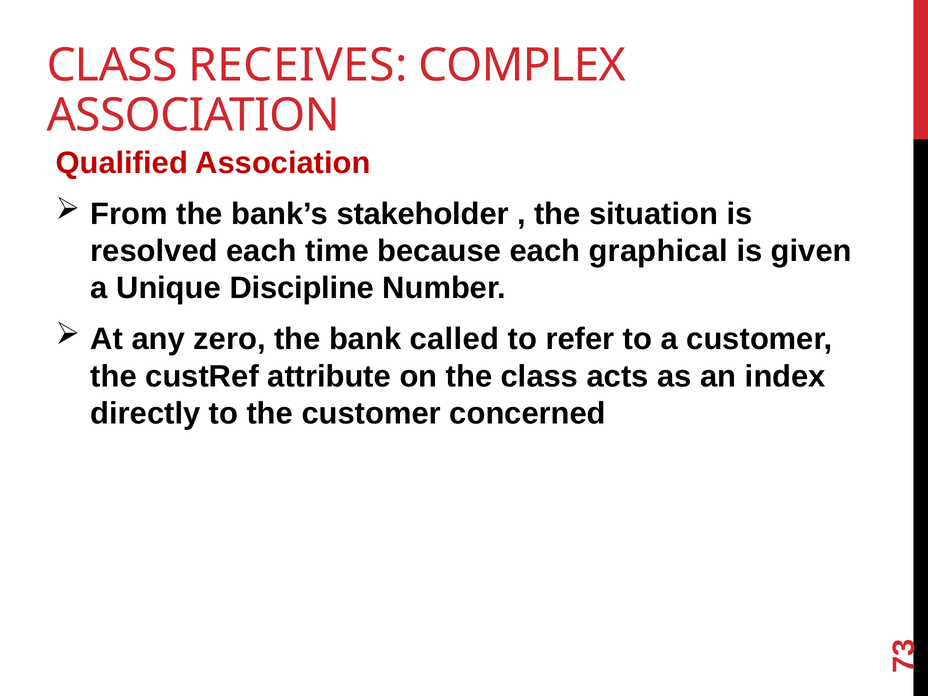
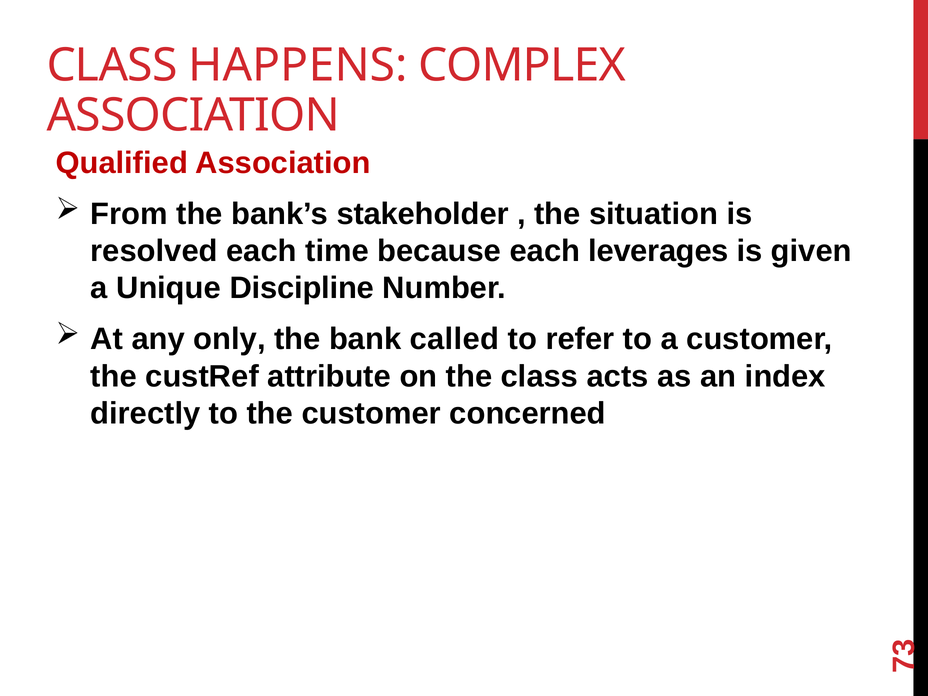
RECEIVES: RECEIVES -> HAPPENS (298, 65)
graphical: graphical -> leverages (659, 251)
zero: zero -> only (230, 339)
